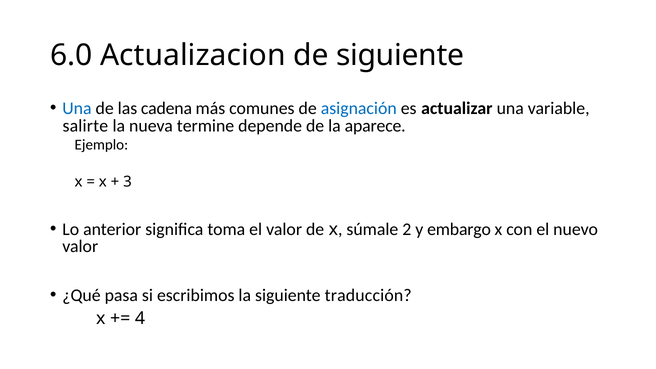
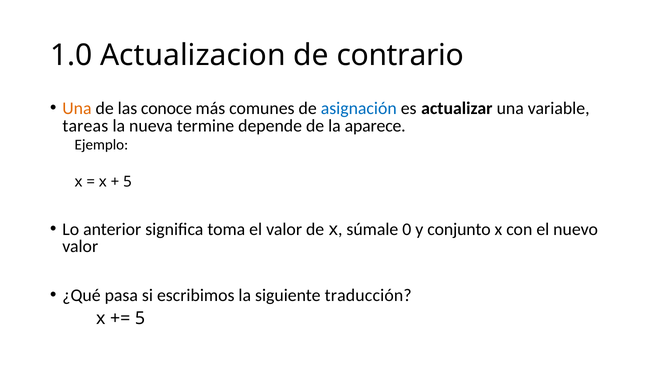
6.0: 6.0 -> 1.0 (71, 55)
de siguiente: siguiente -> contrario (400, 55)
Una colour: blue -> orange (77, 109)
cadena: cadena -> conoce (166, 109)
salirte: salirte -> tareas (85, 126)
3: 3 -> 5 (127, 182)
2: 2 -> 0 (407, 229)
embargo: embargo -> conjunto (459, 229)
4: 4 -> 5 (140, 319)
